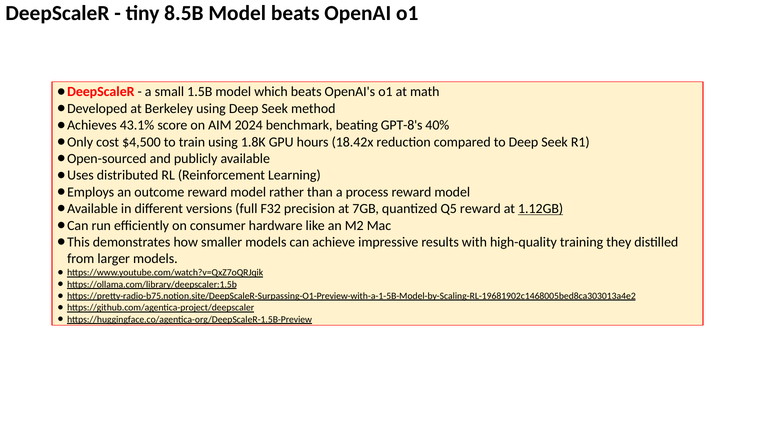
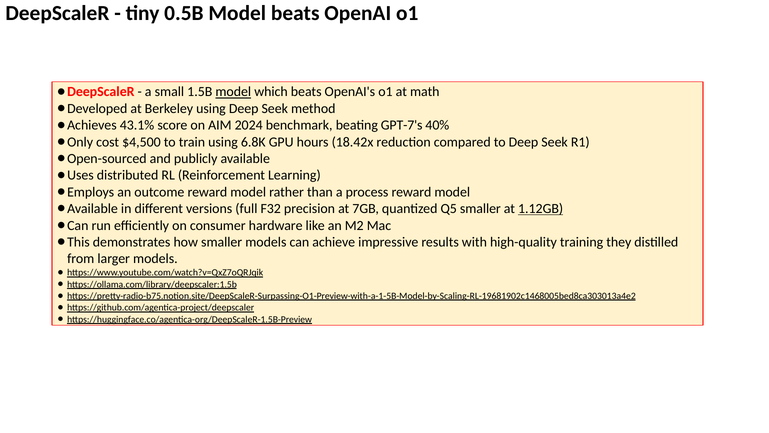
8.5B: 8.5B -> 0.5B (184, 13)
model underline: none -> present (233, 92)
GPT-8's: GPT-8's -> GPT-7's (402, 125)
1.8K: 1.8K -> 6.8K (253, 142)
Q5 reward: reward -> smaller (480, 209)
